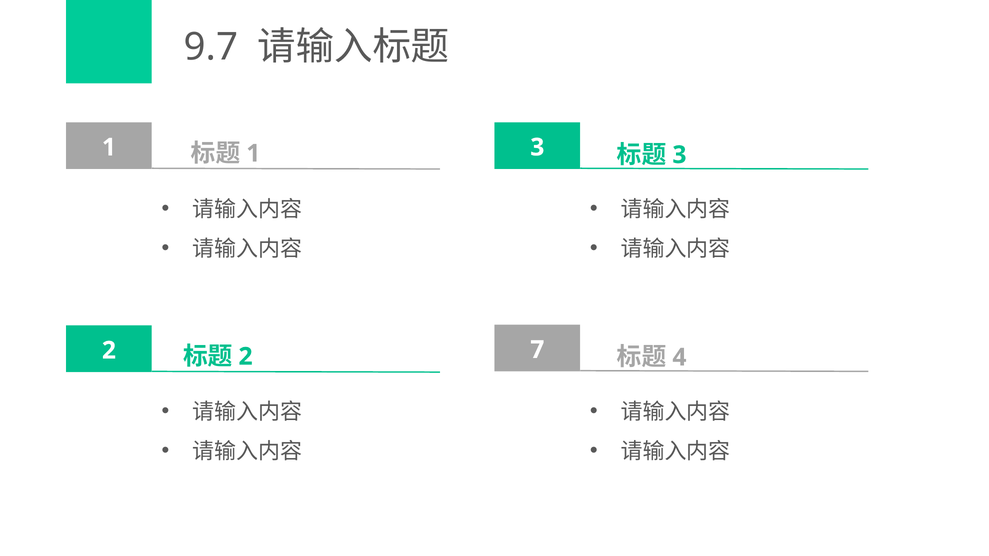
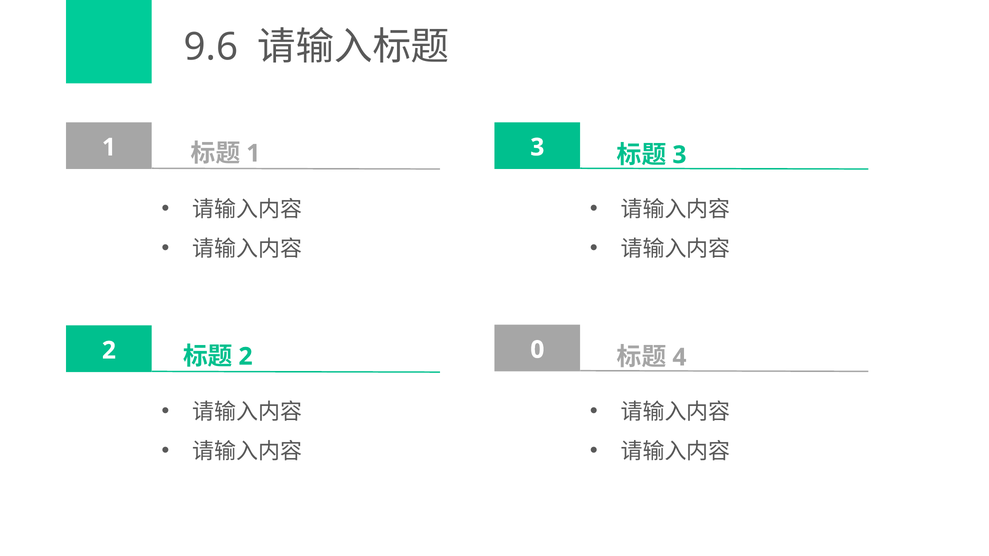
9.7: 9.7 -> 9.6 (211, 47)
7: 7 -> 0 (537, 350)
